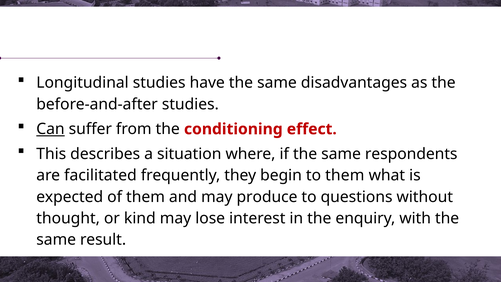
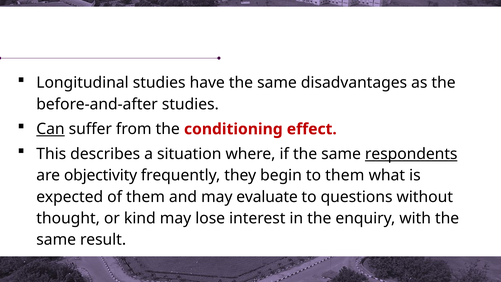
respondents underline: none -> present (411, 154)
facilitated: facilitated -> objectivity (101, 175)
produce: produce -> evaluate (267, 197)
